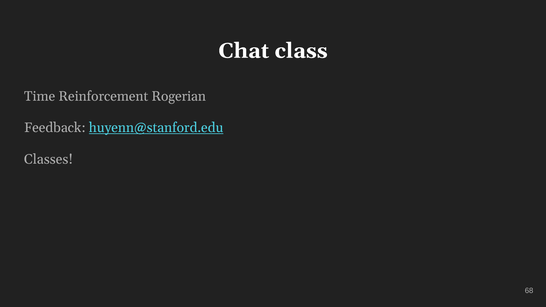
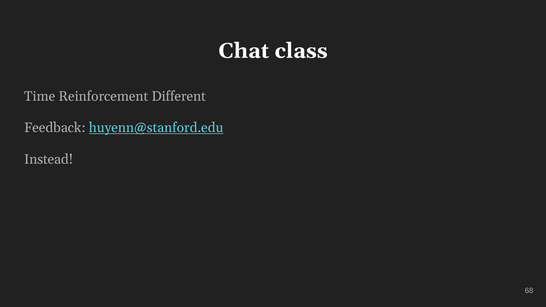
Rogerian: Rogerian -> Different (179, 96)
Classes: Classes -> Instead (49, 159)
